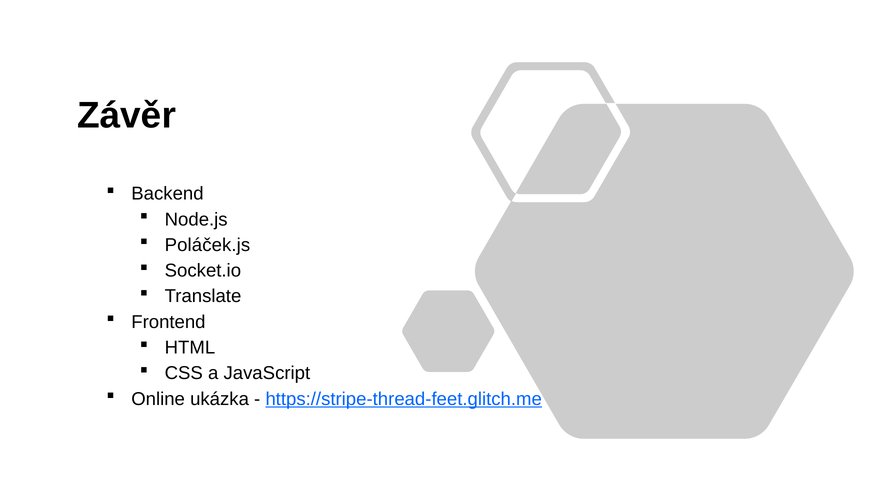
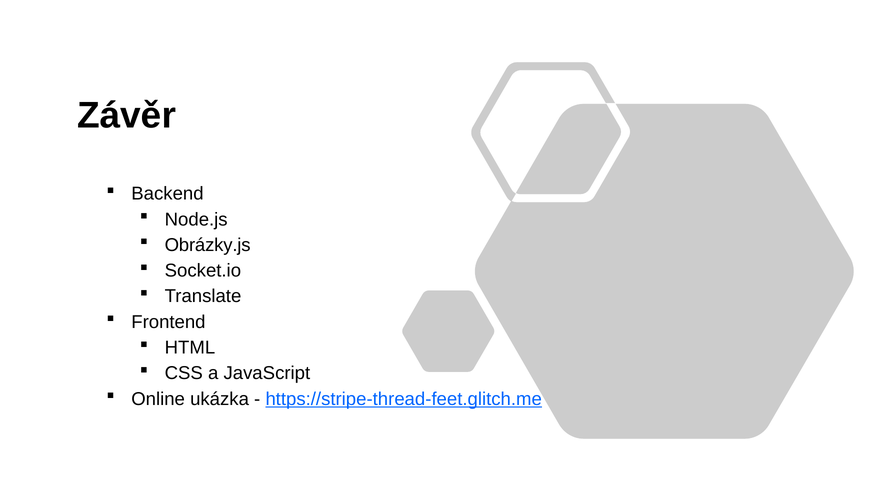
Poláček.js: Poláček.js -> Obrázky.js (208, 245)
